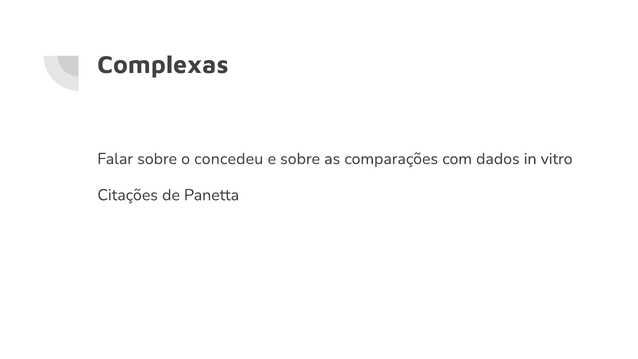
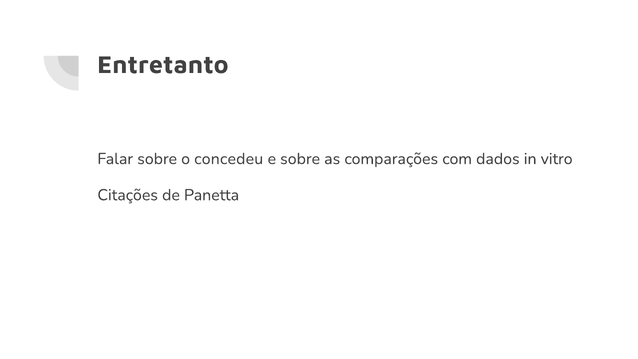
Complexas: Complexas -> Entretanto (163, 65)
